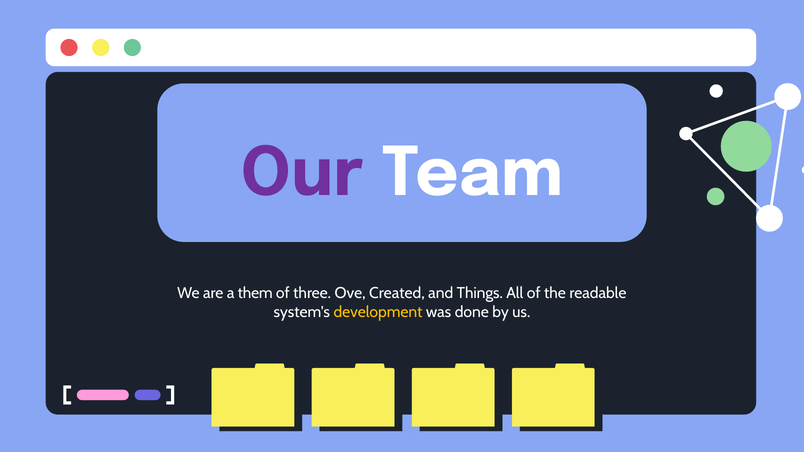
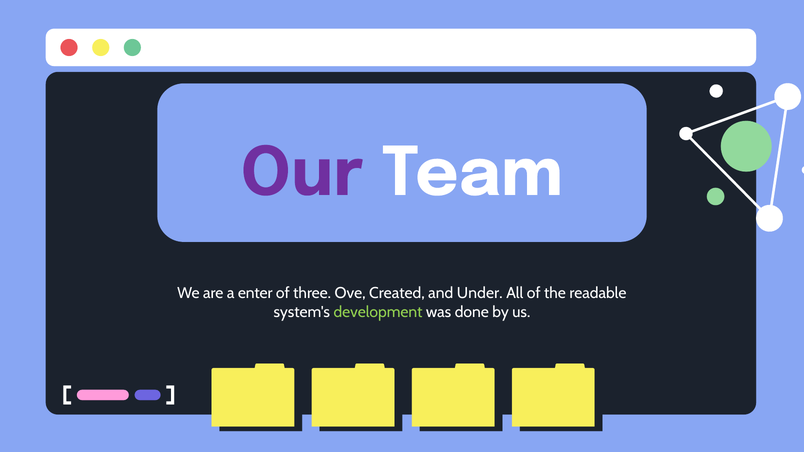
them: them -> enter (255, 293)
Things: Things -> Under (480, 293)
development colour: yellow -> light green (378, 312)
